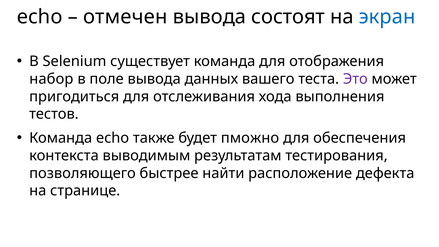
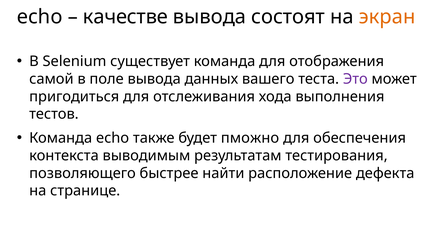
отмечен: отмечен -> качестве (125, 17)
экран colour: blue -> orange (387, 17)
набор: набор -> самой (51, 79)
